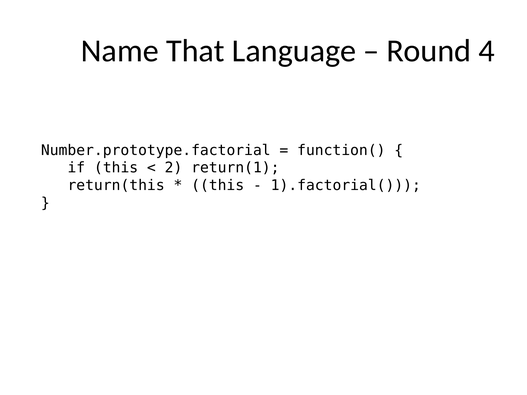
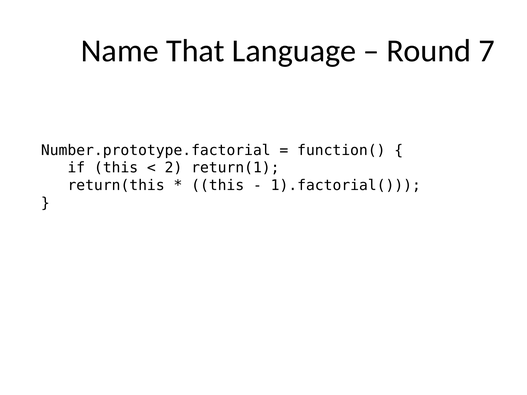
4: 4 -> 7 (487, 51)
